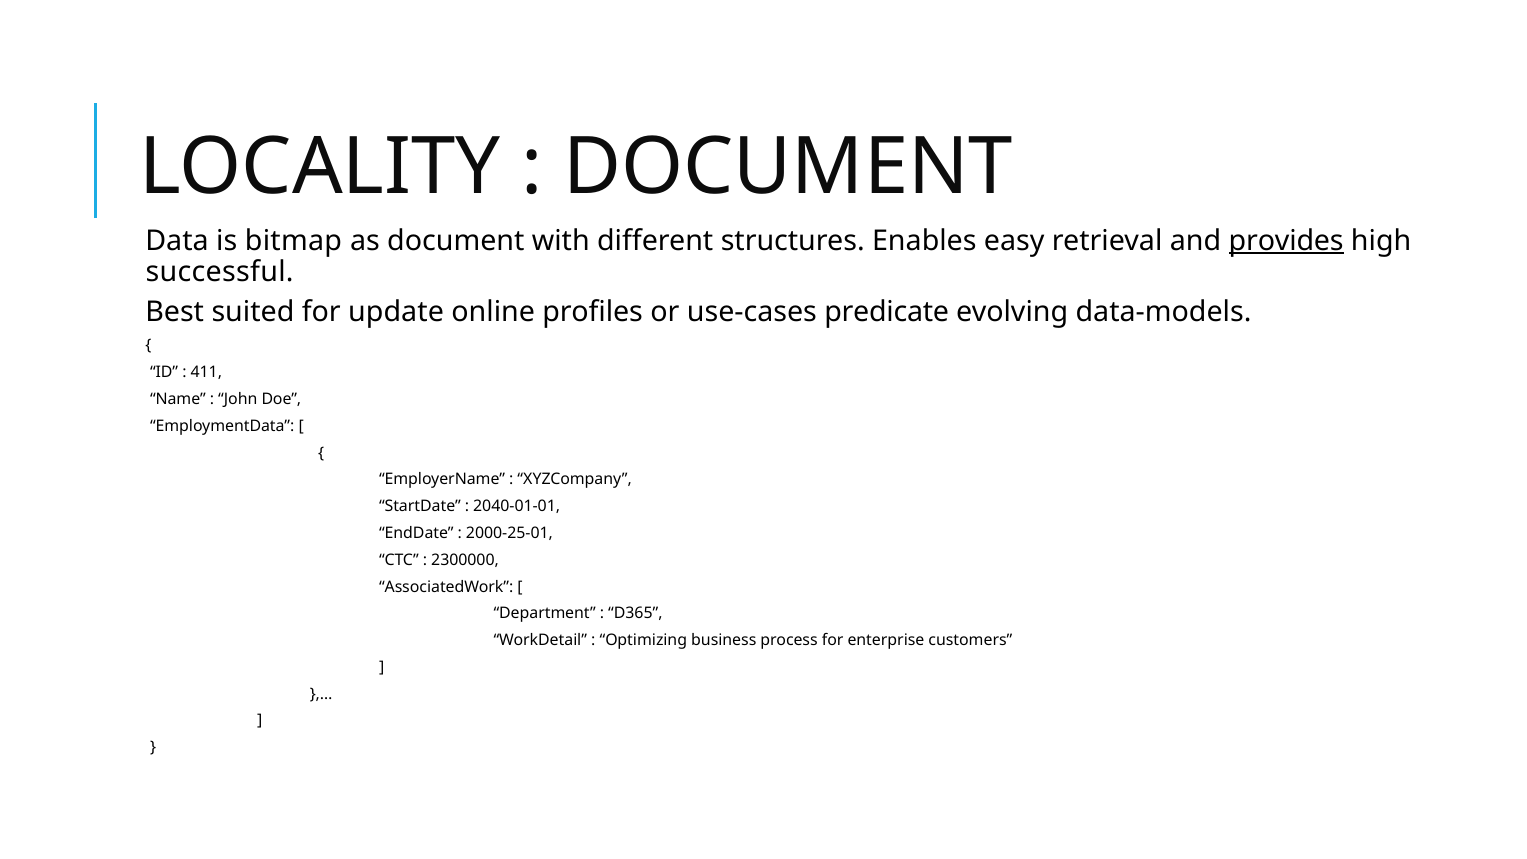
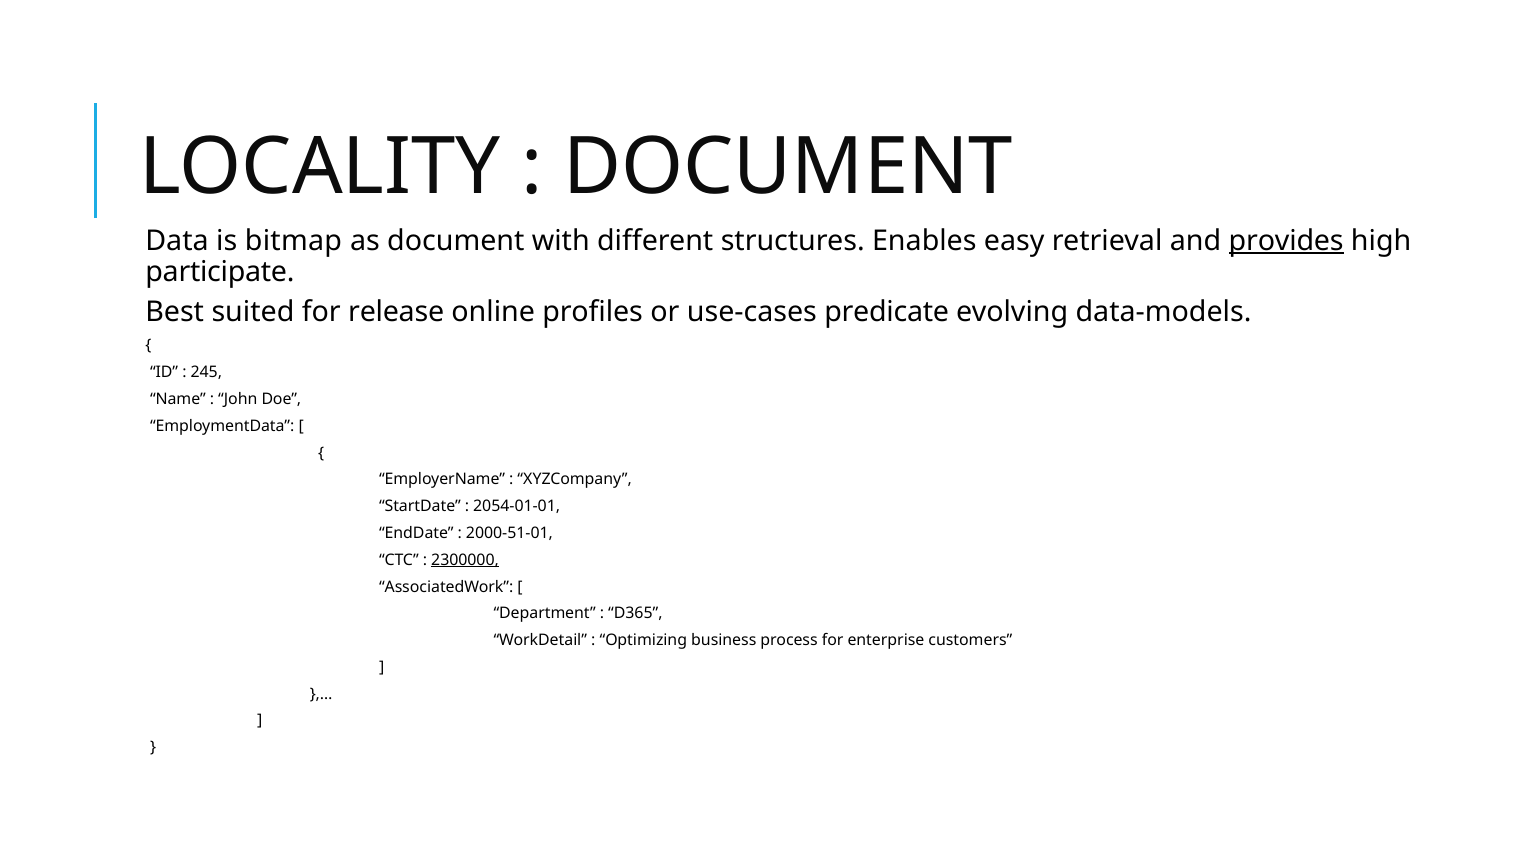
successful: successful -> participate (220, 272)
update: update -> release (396, 312)
411: 411 -> 245 (206, 372)
2040-01-01: 2040-01-01 -> 2054-01-01 (517, 506)
2000-25-01: 2000-25-01 -> 2000-51-01 (509, 533)
2300000 underline: none -> present (465, 560)
